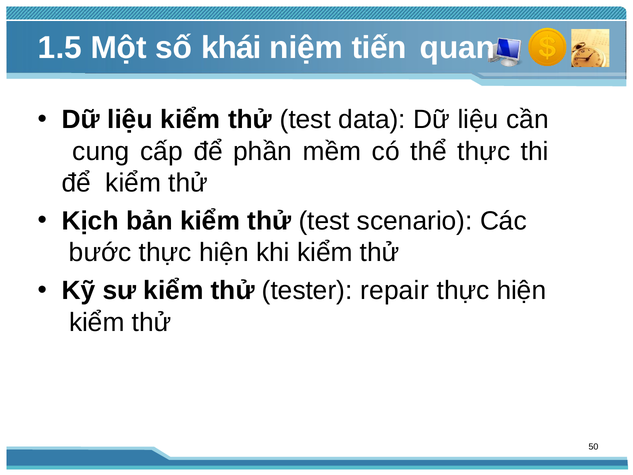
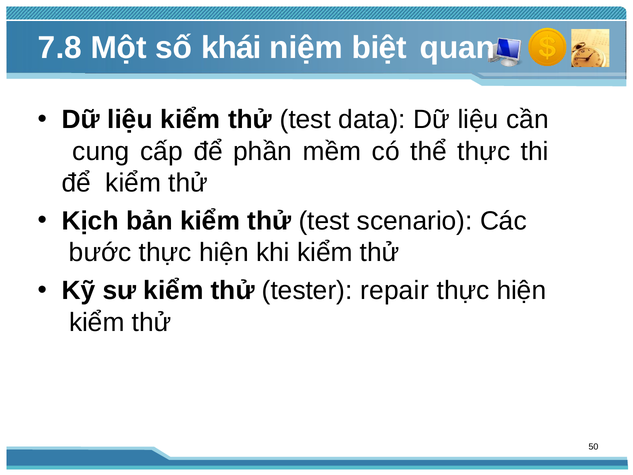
1.5: 1.5 -> 7.8 (60, 48)
tiến: tiến -> biệt (379, 48)
